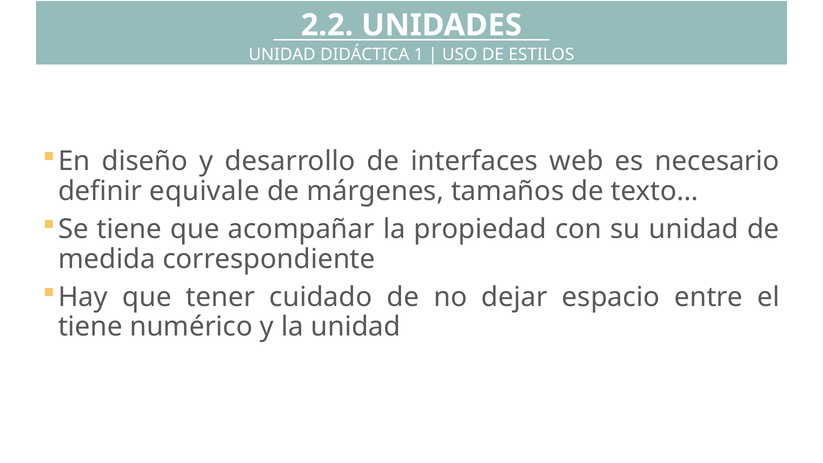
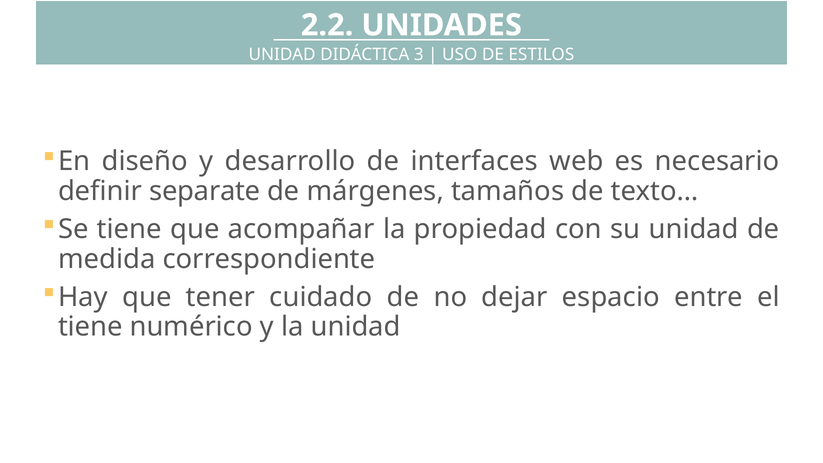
1: 1 -> 3 (419, 54)
equivale: equivale -> separate (205, 191)
